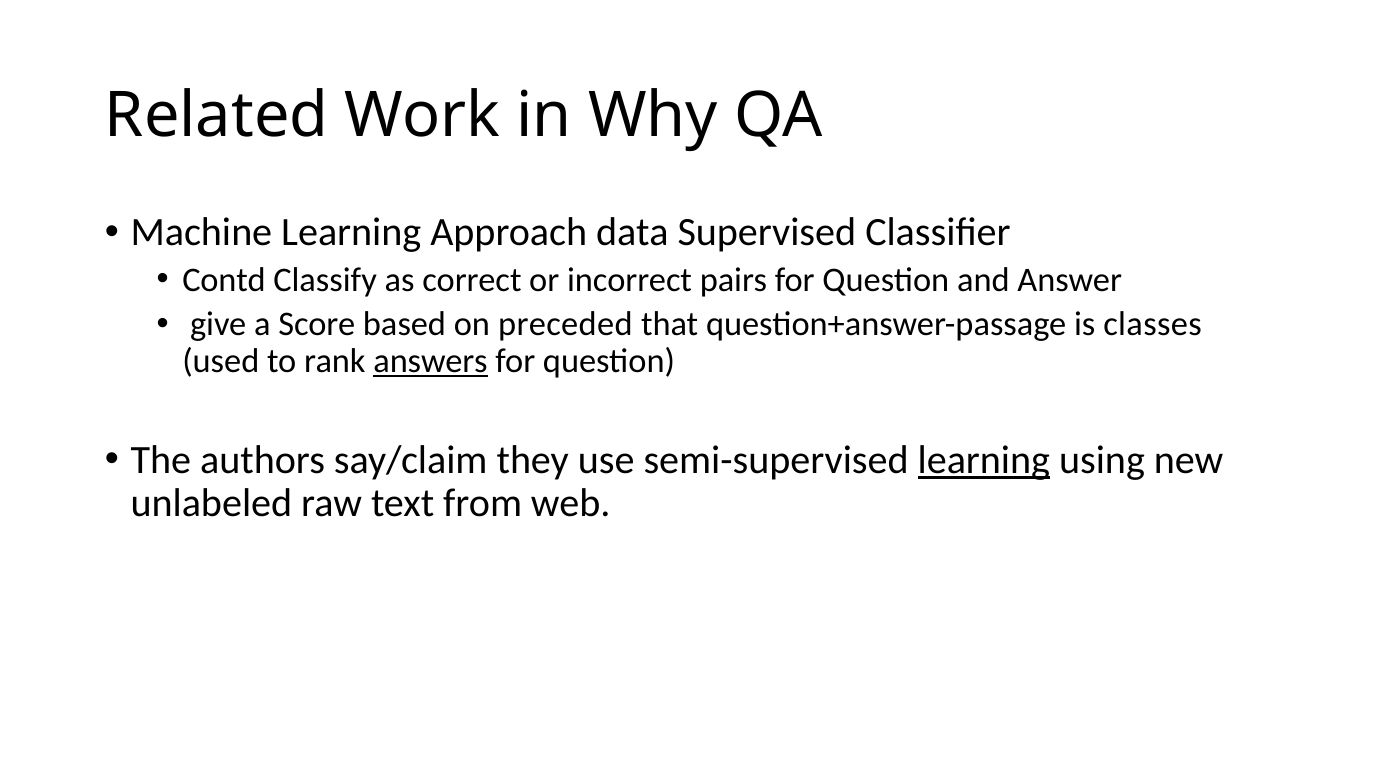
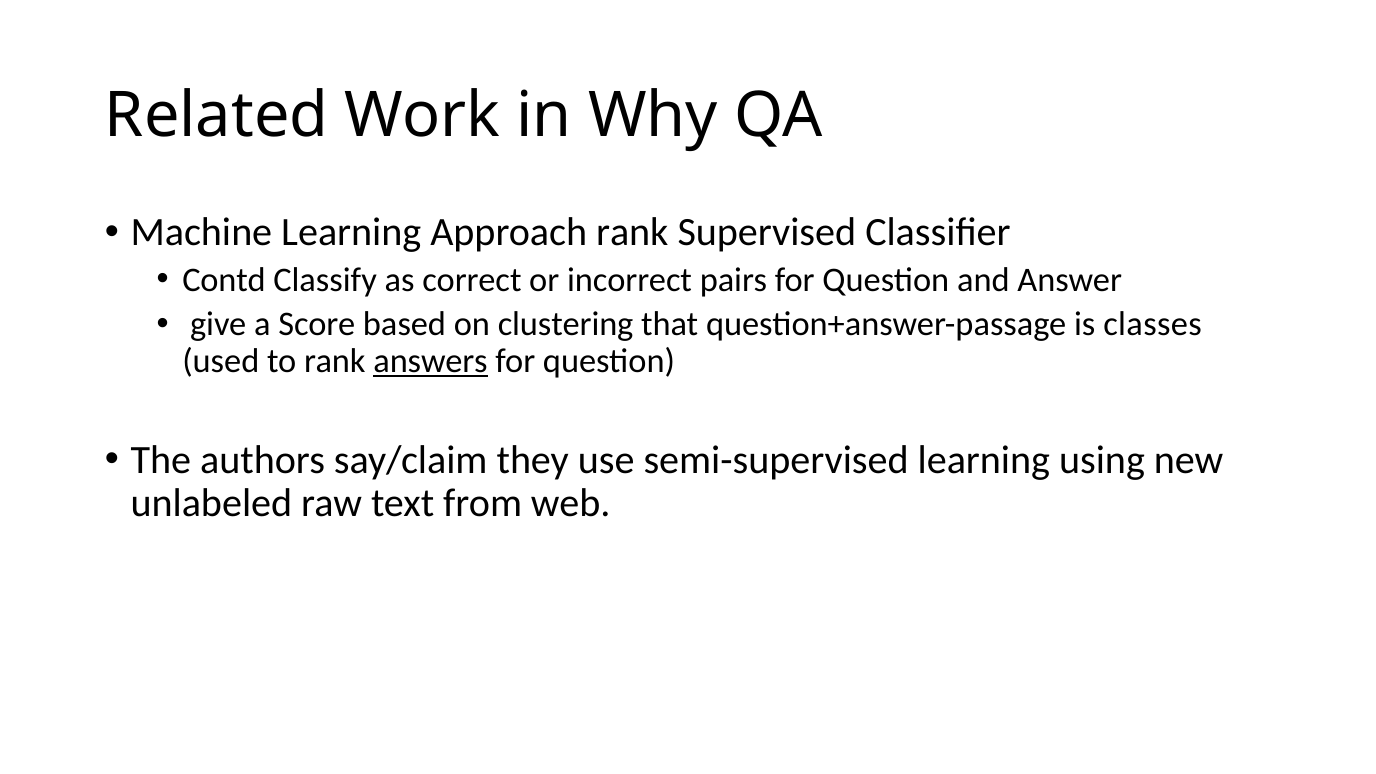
Approach data: data -> rank (632, 233)
preceded: preceded -> clustering (566, 324)
learning underline: present -> none (984, 460)
